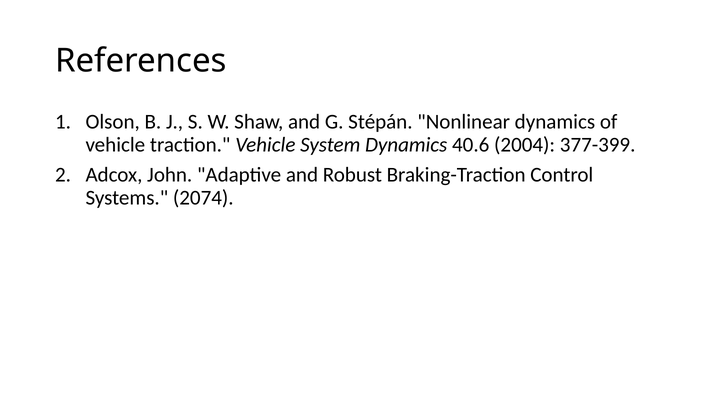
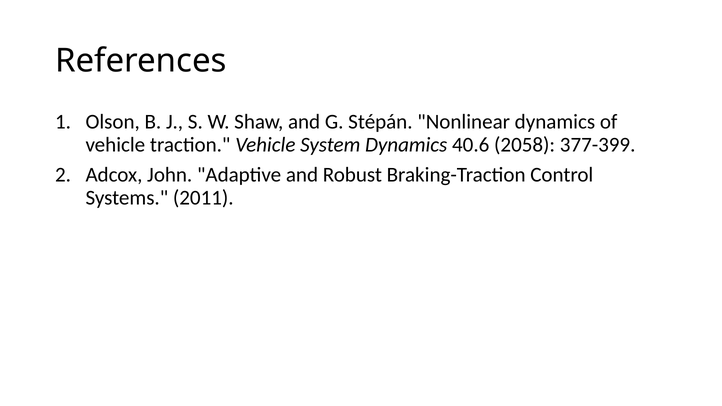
2004: 2004 -> 2058 (525, 145)
2074: 2074 -> 2011 (203, 198)
